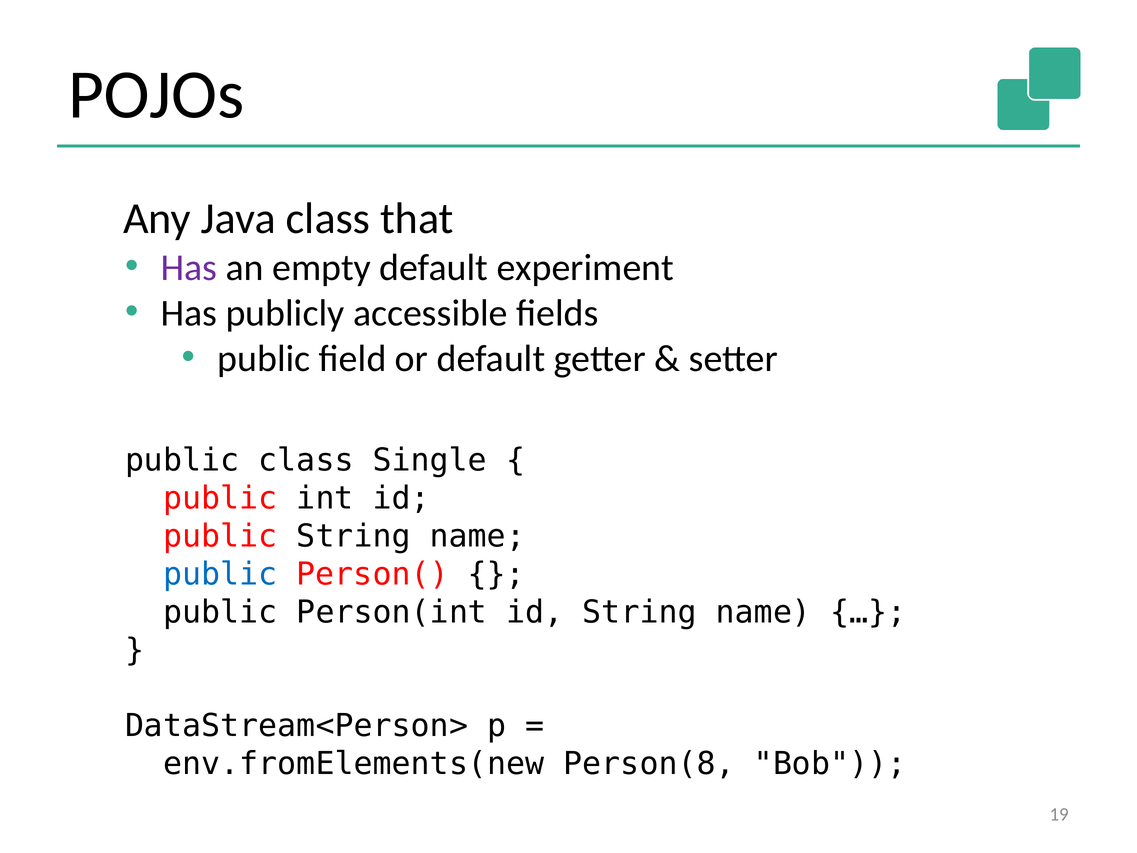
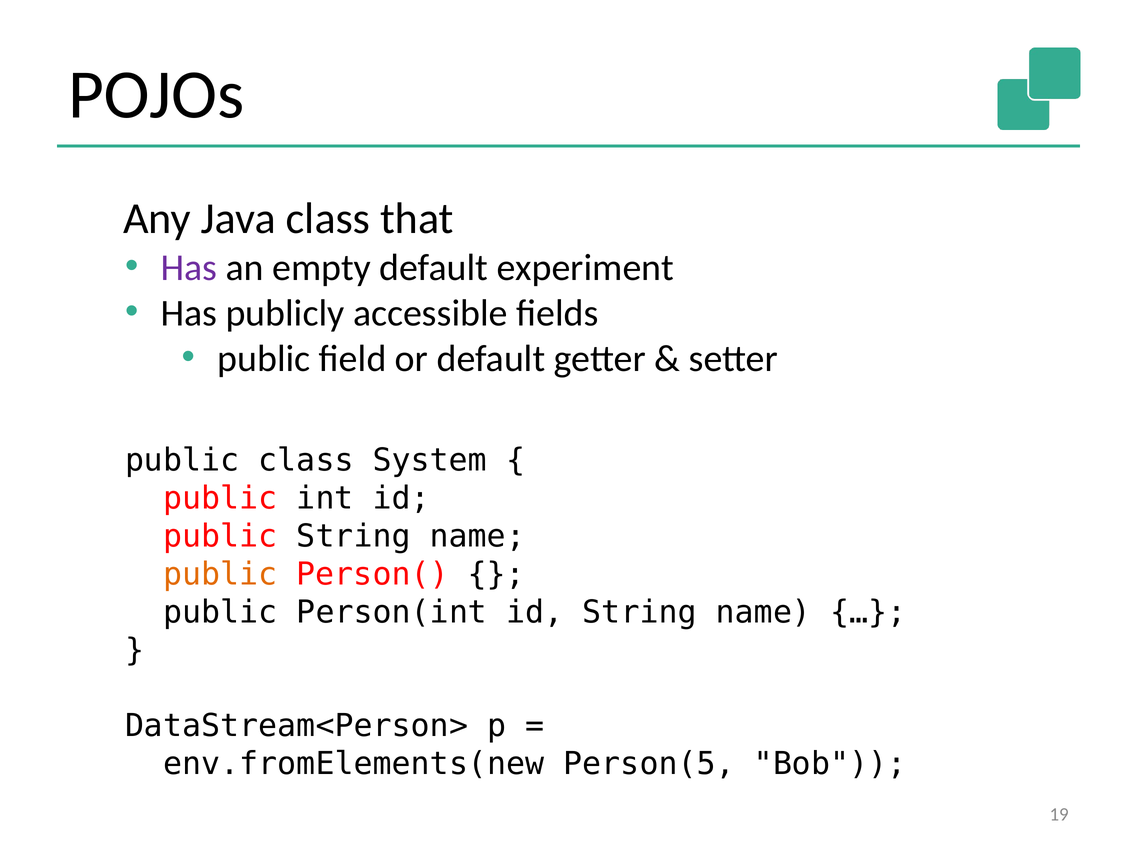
Single: Single -> System (430, 460)
public colour: blue -> orange (220, 574)
Person(8: Person(8 -> Person(5 (649, 764)
